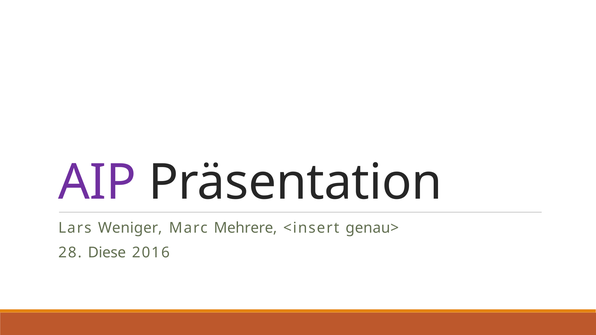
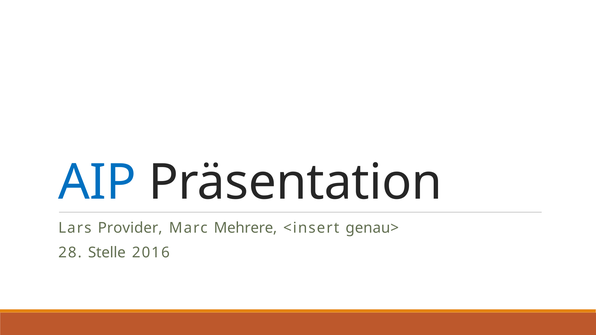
AIP colour: purple -> blue (97, 183)
Weniger: Weniger -> Provider (130, 228)
Diese: Diese -> Stelle (107, 253)
